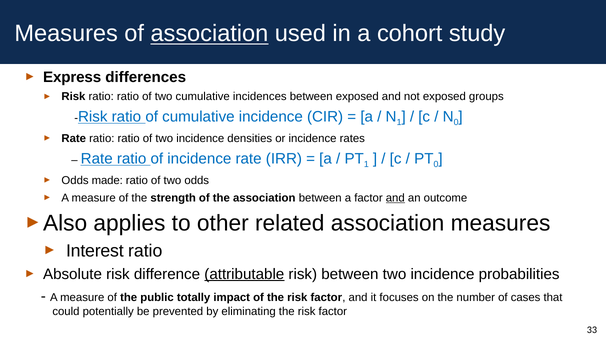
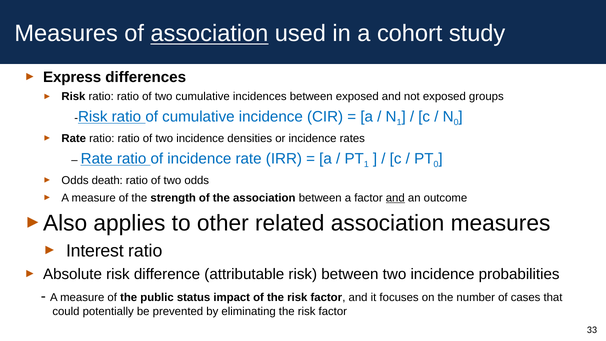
made: made -> death (107, 180)
attributable underline: present -> none (244, 274)
totally: totally -> status (194, 297)
